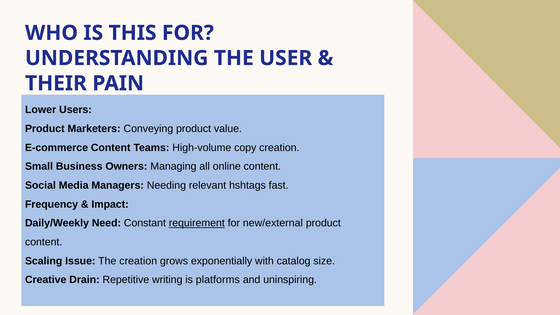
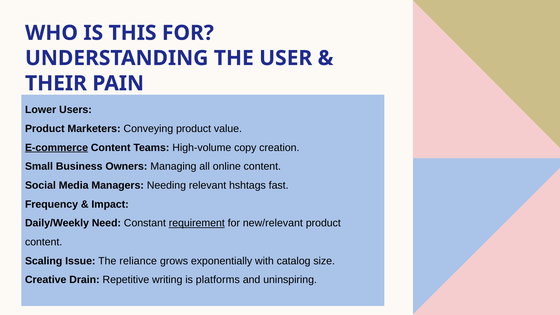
E-commerce underline: none -> present (57, 148)
new/external: new/external -> new/relevant (273, 223)
The creation: creation -> reliance (138, 261)
